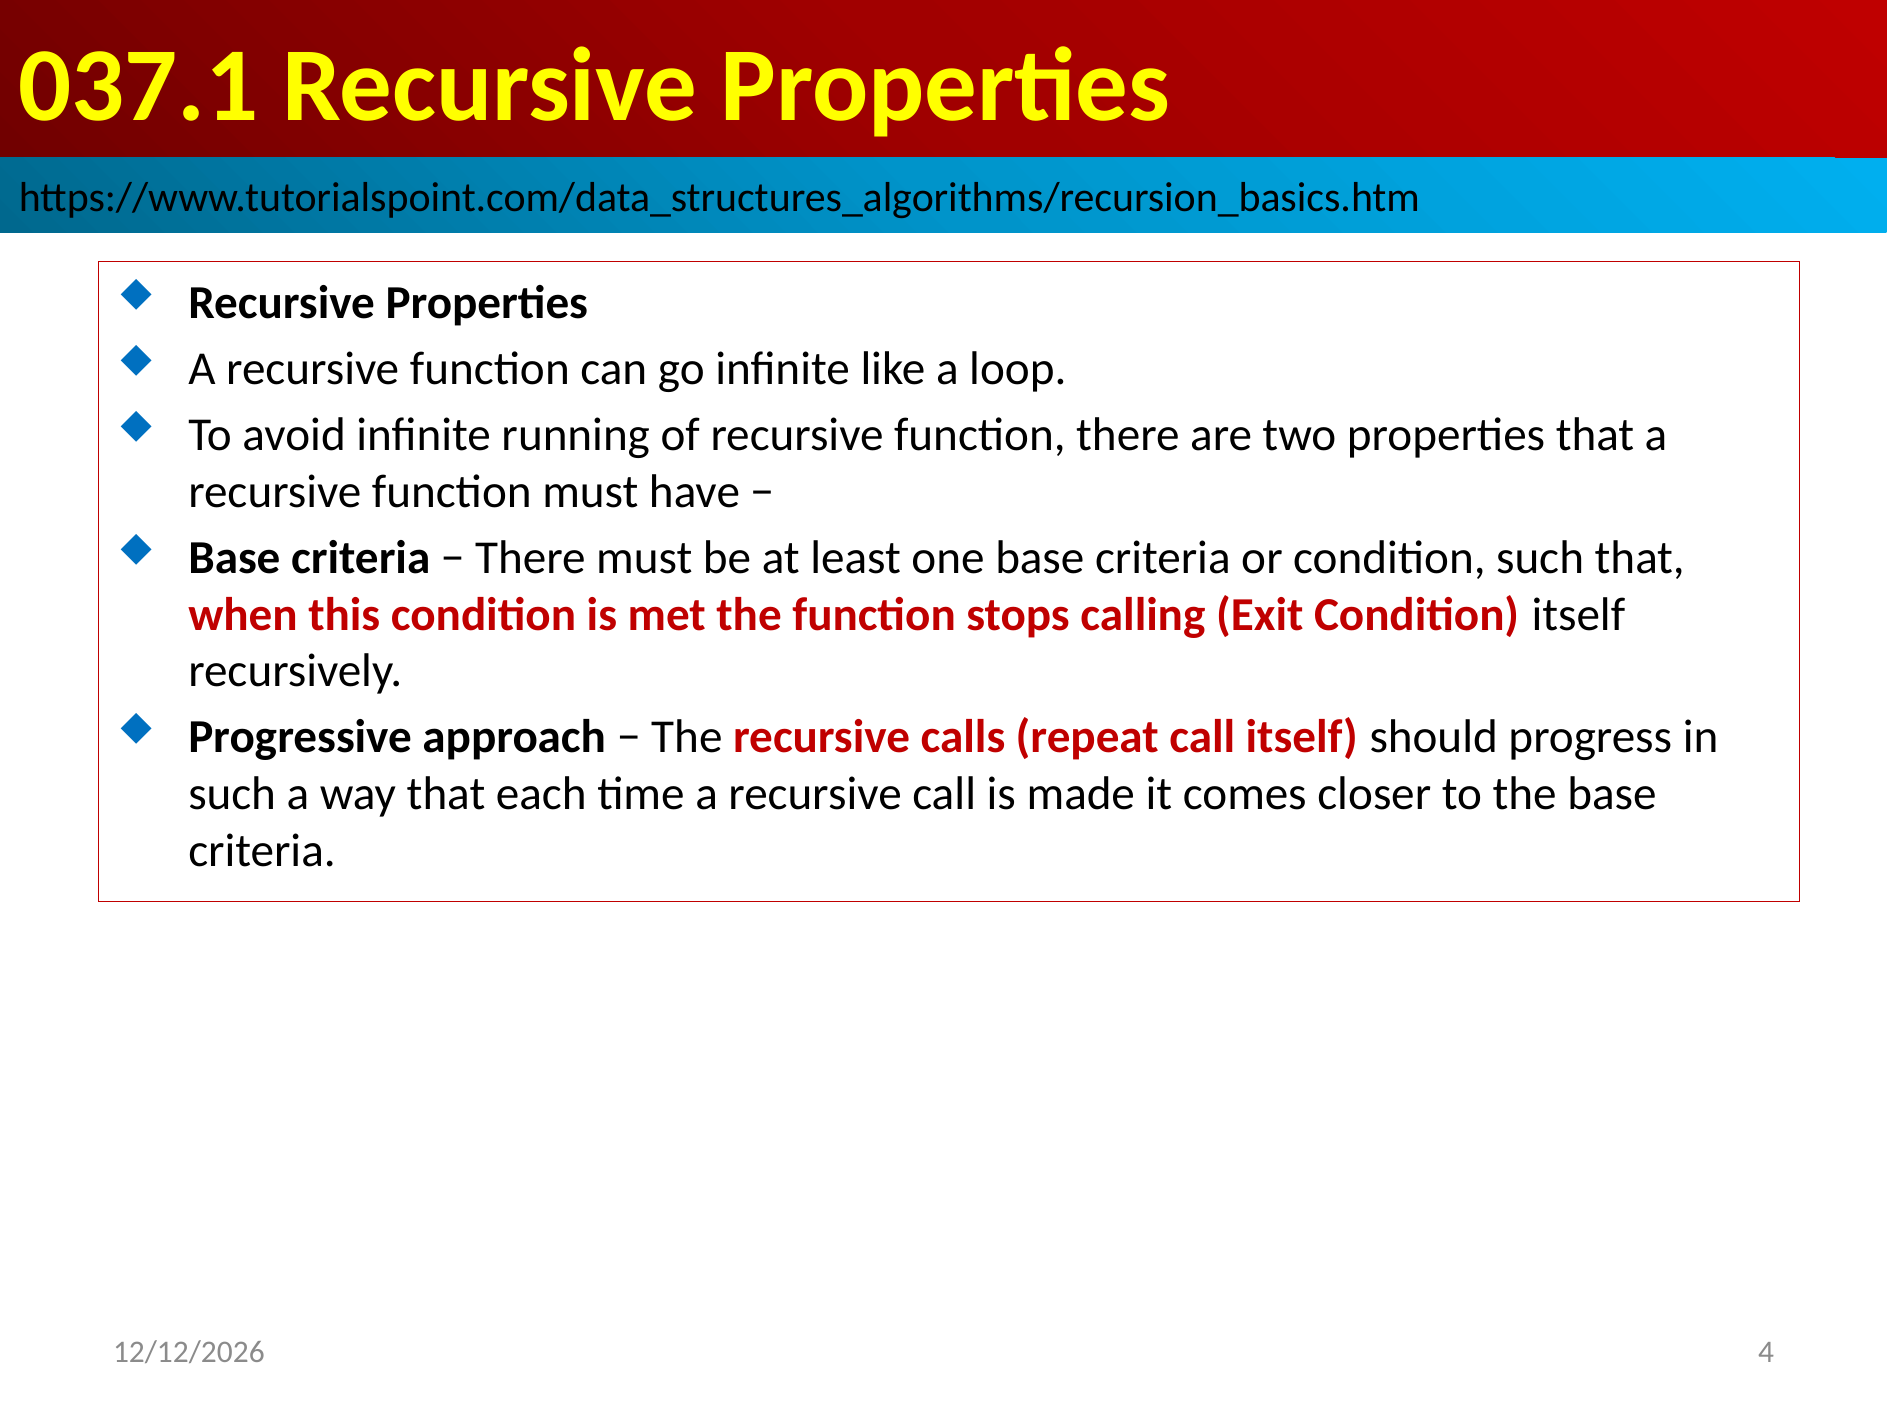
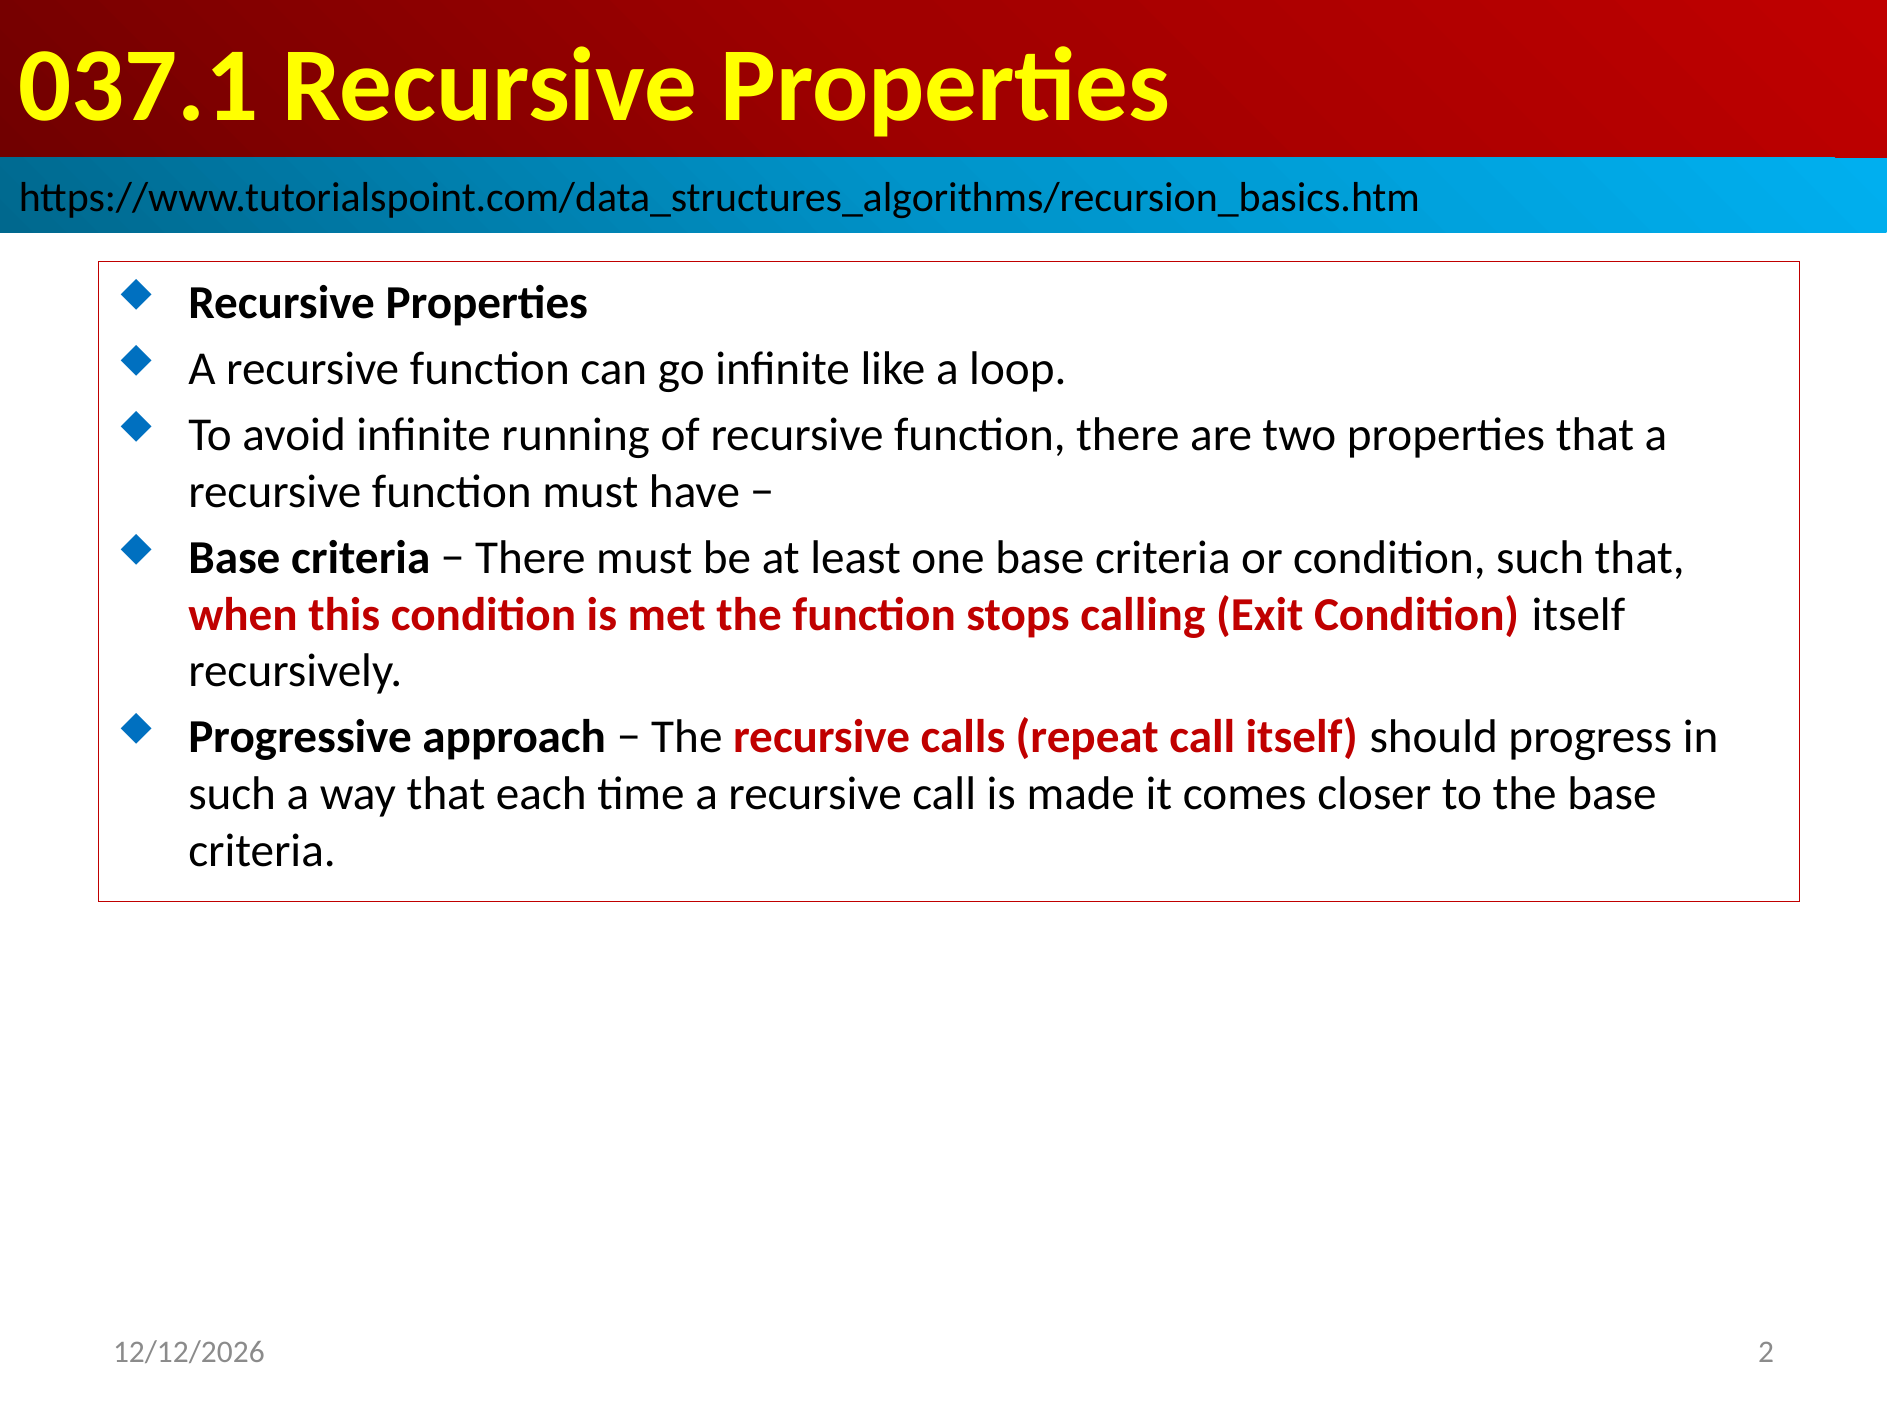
4: 4 -> 2 (1766, 1351)
